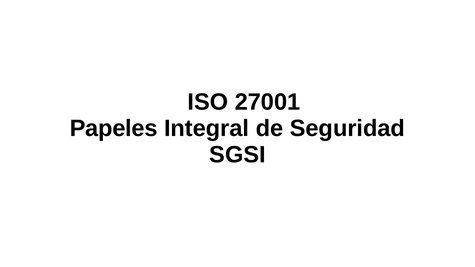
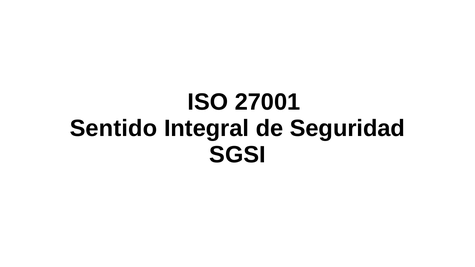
Papeles: Papeles -> Sentido (114, 128)
